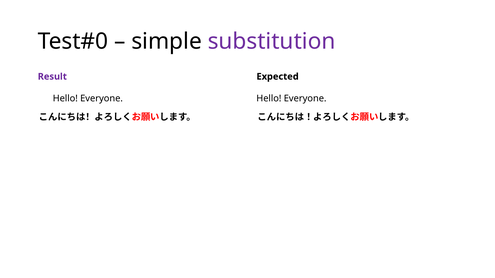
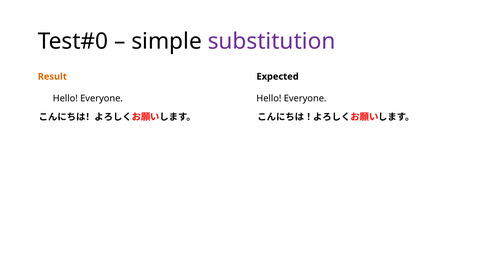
Result colour: purple -> orange (52, 77)
